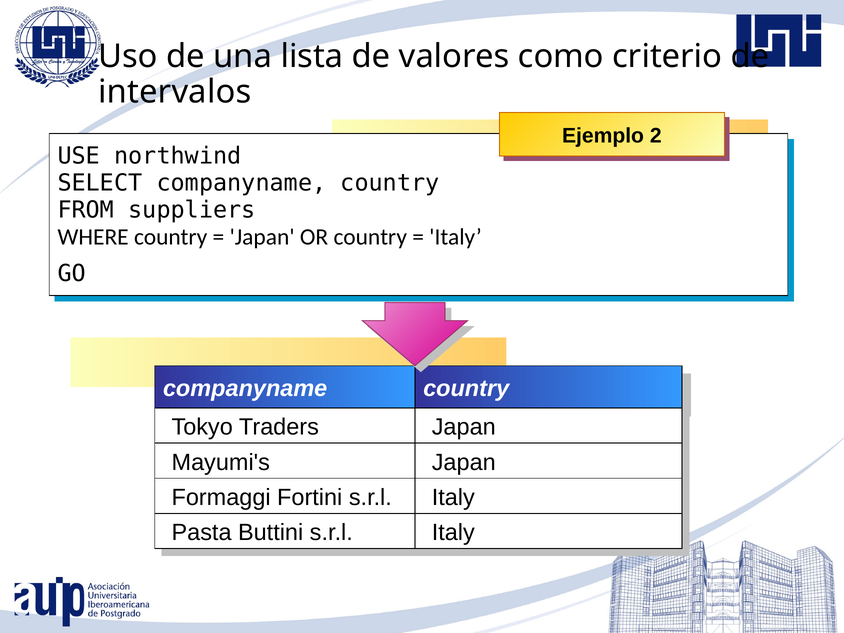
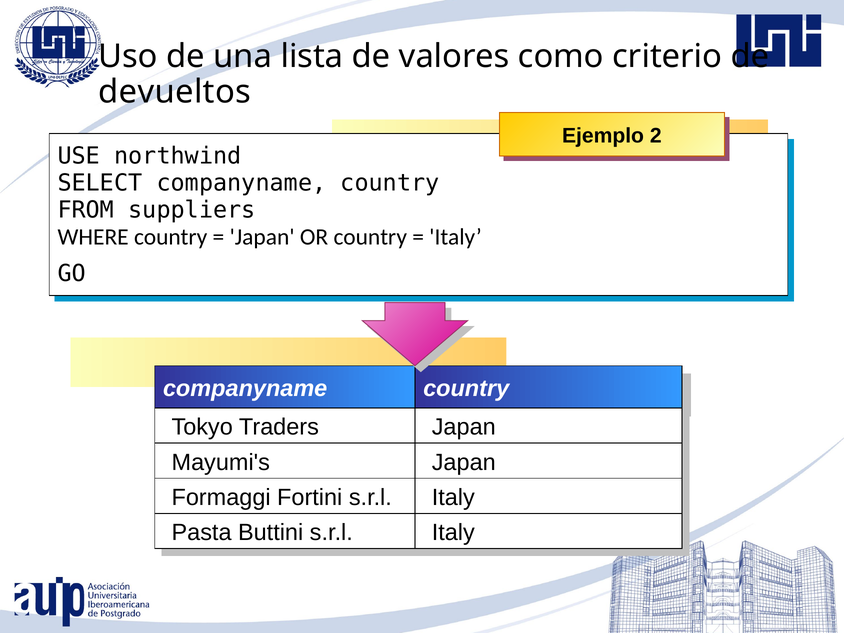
intervalos: intervalos -> devueltos (175, 92)
